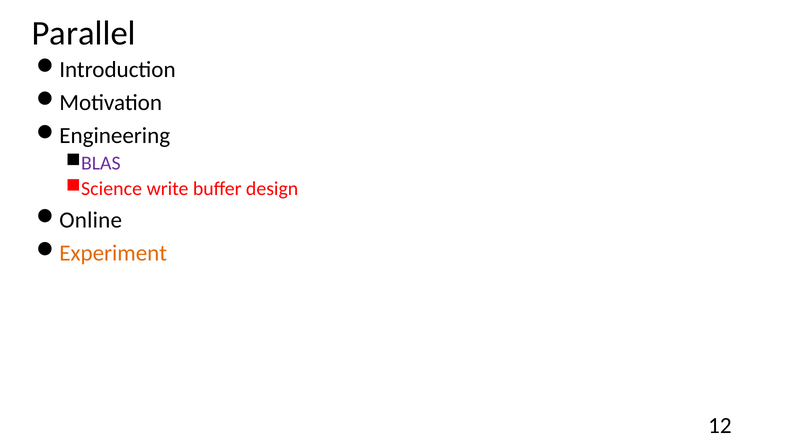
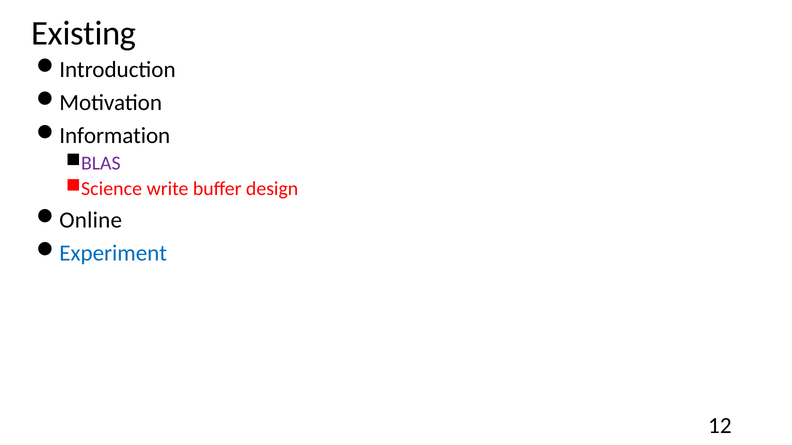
Parallel: Parallel -> Existing (84, 33)
Engineering: Engineering -> Information (115, 136)
Experiment colour: orange -> blue (113, 253)
